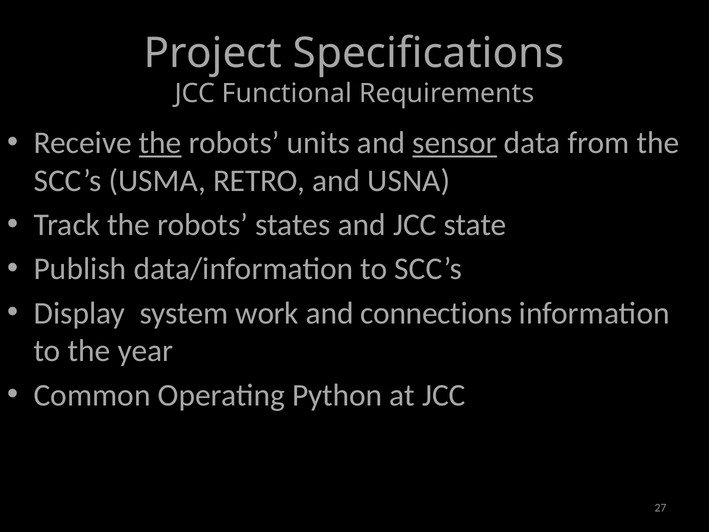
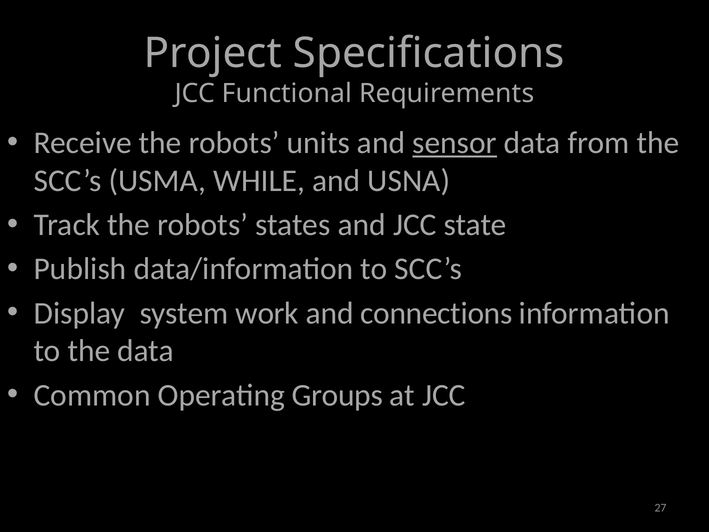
the underline: present -> none (160, 143)
RETRO: RETRO -> WHILE (259, 181)
the year: year -> data (145, 351)
Python: Python -> Groups (337, 395)
